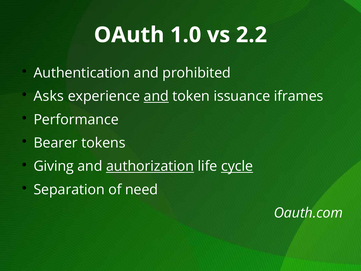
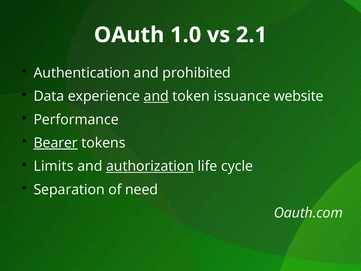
2.2: 2.2 -> 2.1 (251, 35)
Asks: Asks -> Data (49, 96)
iframes: iframes -> website (299, 96)
Bearer underline: none -> present (56, 143)
Giving: Giving -> Limits (54, 166)
cycle underline: present -> none (237, 166)
